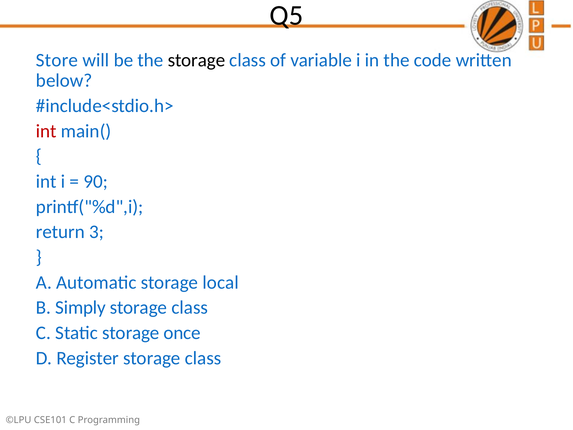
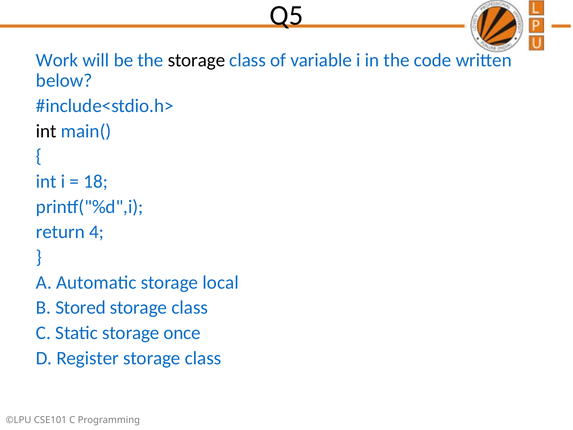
Store: Store -> Work (57, 60)
int colour: red -> black (46, 131)
90: 90 -> 18 (96, 181)
3: 3 -> 4 (97, 232)
Simply: Simply -> Stored (81, 307)
